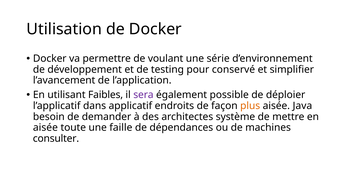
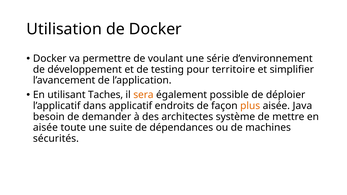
conservé: conservé -> territoire (233, 70)
Faibles: Faibles -> Taches (106, 95)
sera colour: purple -> orange (143, 95)
faille: faille -> suite (121, 128)
consulter: consulter -> sécurités (56, 139)
